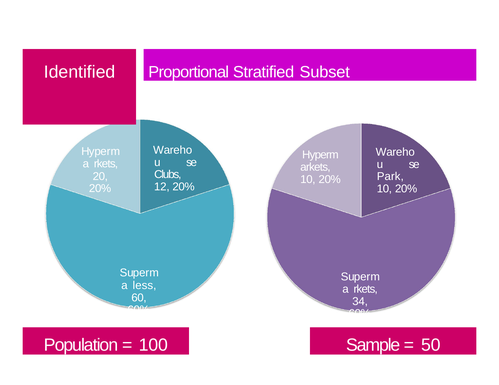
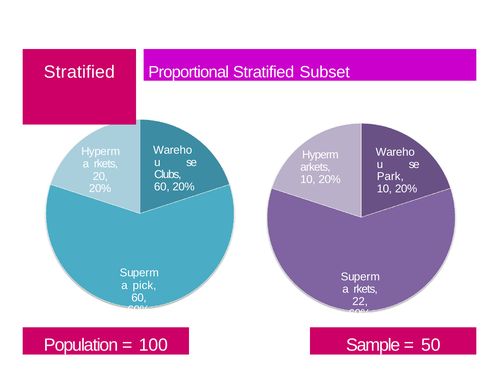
Identified: Identified -> Stratified (80, 72)
12: 12 -> 60 (162, 187)
less: less -> pick (145, 286)
34: 34 -> 22 (360, 302)
